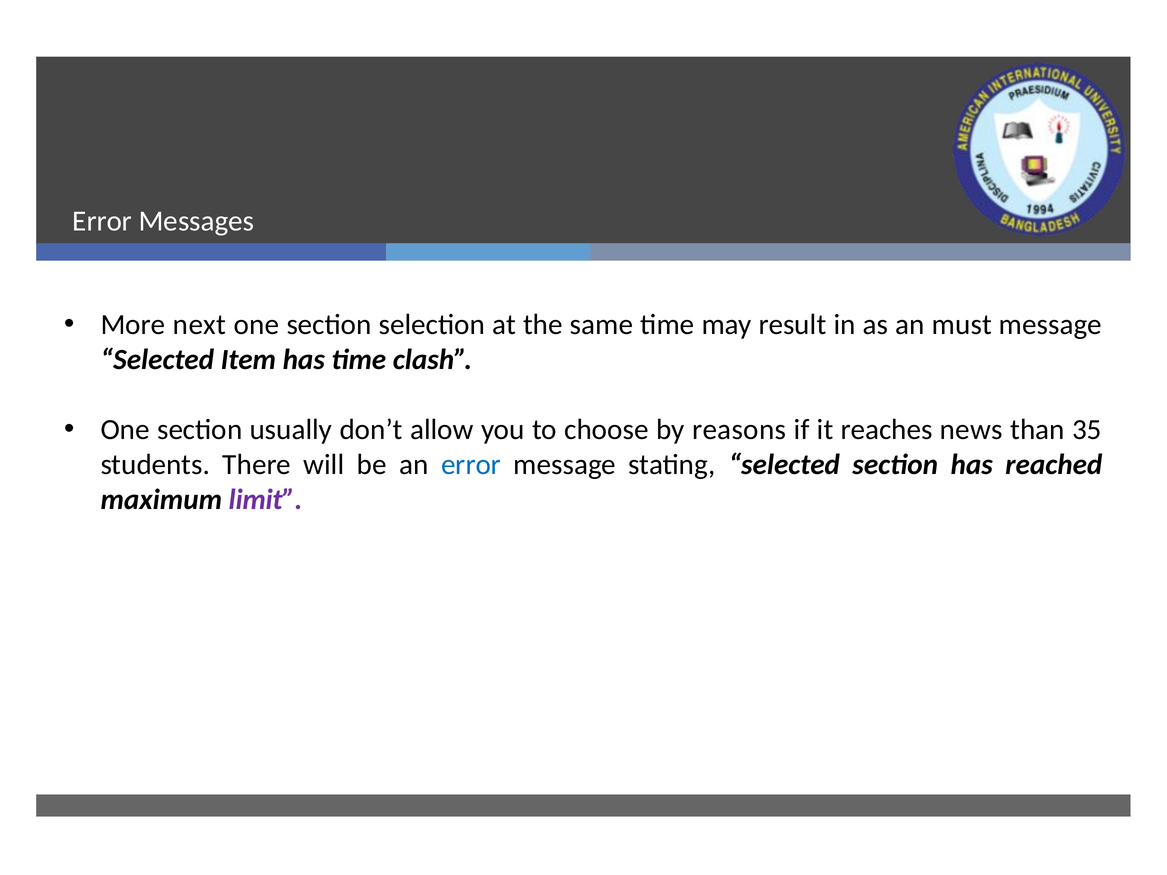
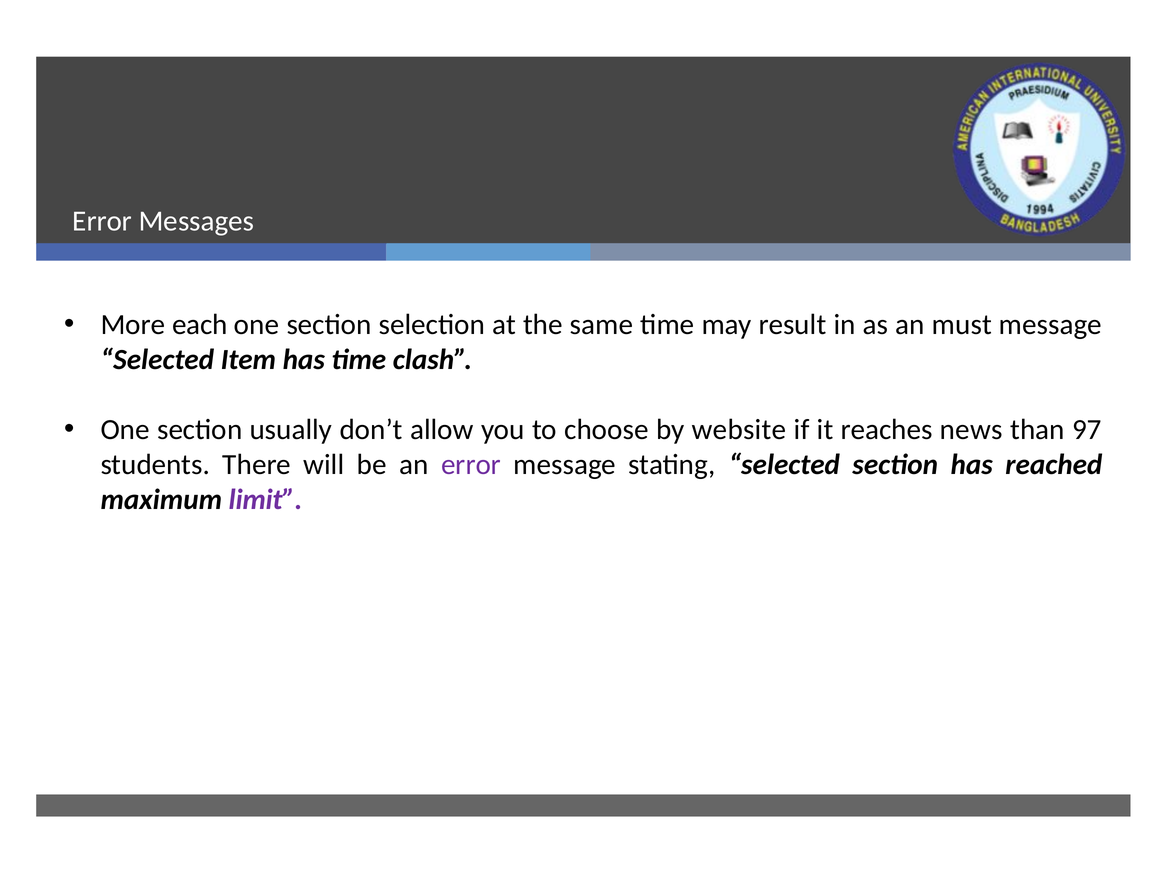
next: next -> each (200, 325)
reasons: reasons -> website (739, 430)
35: 35 -> 97 (1087, 430)
error colour: blue -> purple (471, 465)
